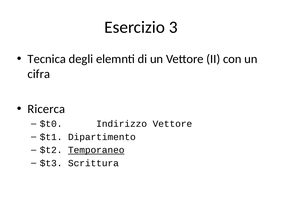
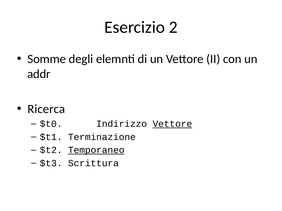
3: 3 -> 2 (173, 27)
Tecnica: Tecnica -> Somme (47, 59)
cifra: cifra -> addr (39, 74)
Vettore underline: none -> present (172, 124)
Dipartimento: Dipartimento -> Terminazione (102, 137)
